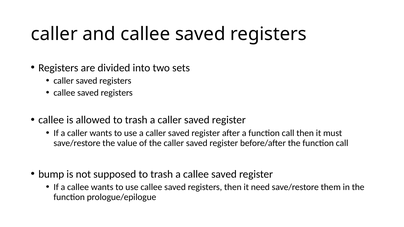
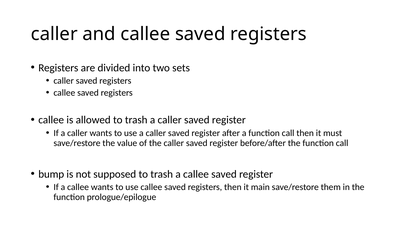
need: need -> main (260, 187)
